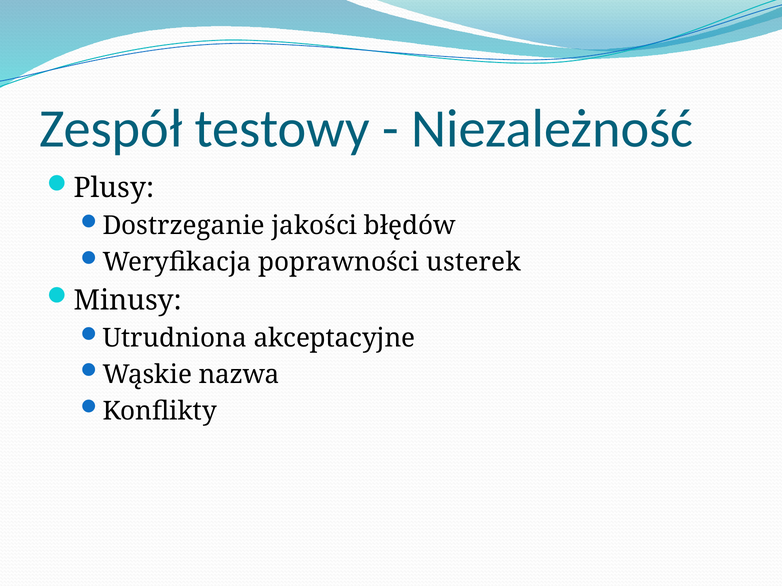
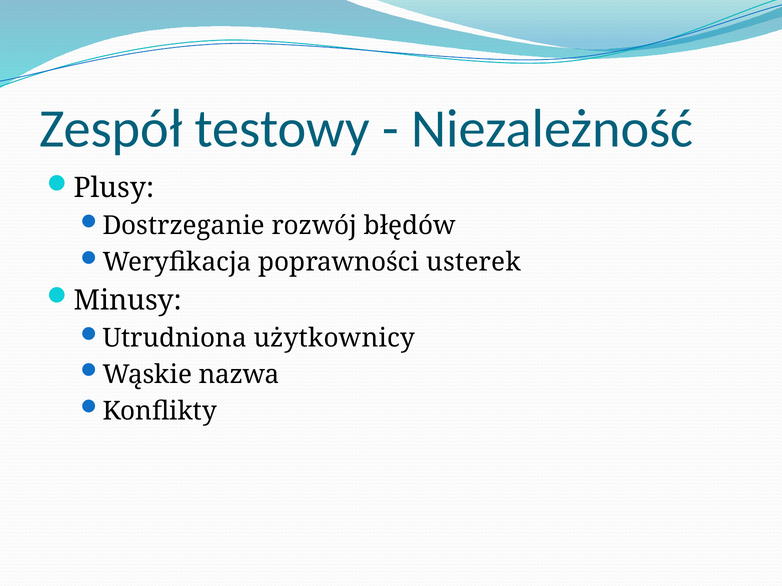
jakości: jakości -> rozwój (314, 226)
akceptacyjne: akceptacyjne -> użytkownicy (334, 338)
